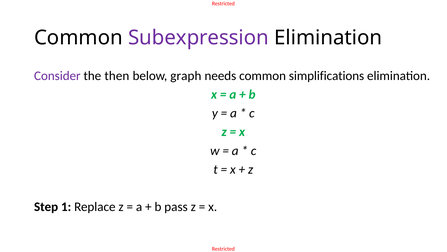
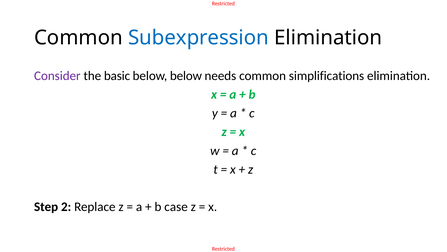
Subexpression colour: purple -> blue (198, 38)
then: then -> basic (117, 76)
below graph: graph -> below (186, 76)
1: 1 -> 2 (66, 207)
pass: pass -> case (176, 207)
